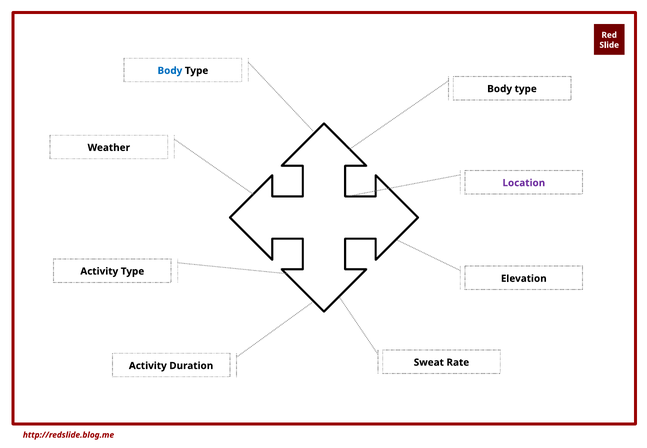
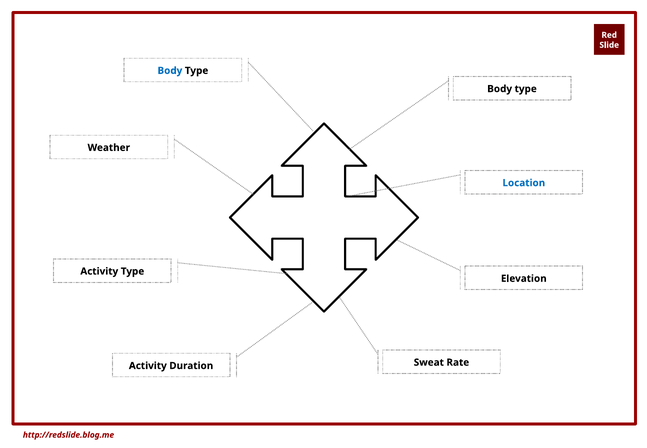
Location colour: purple -> blue (524, 183)
